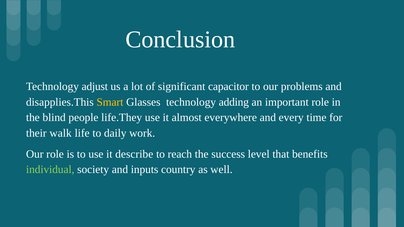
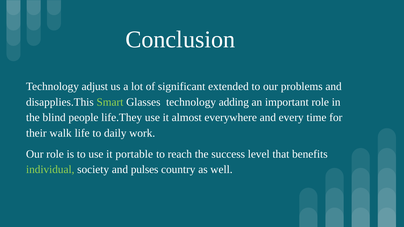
capacitor: capacitor -> extended (228, 87)
Smart colour: yellow -> light green (110, 102)
describe: describe -> portable (134, 154)
inputs: inputs -> pulses (145, 170)
